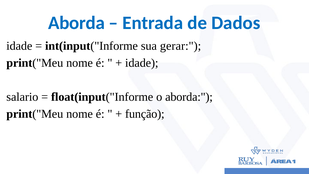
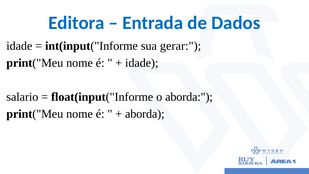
Aborda: Aborda -> Editora (76, 23)
função: função -> aborda (145, 114)
